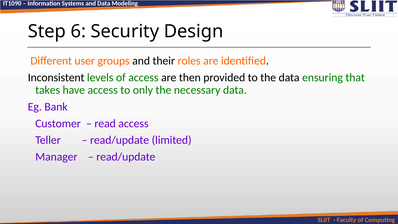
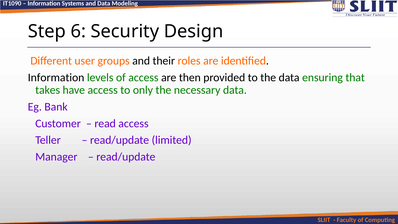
Inconsistent: Inconsistent -> Information (56, 77)
